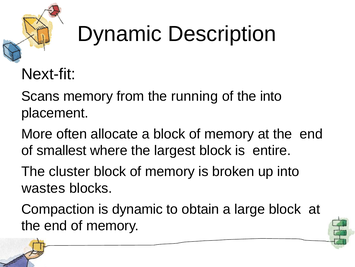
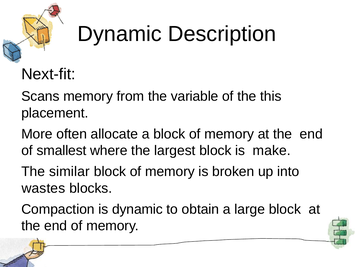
running: running -> variable (195, 96)
the into: into -> this (271, 96)
entire: entire -> make (272, 150)
cluster: cluster -> similar (69, 171)
